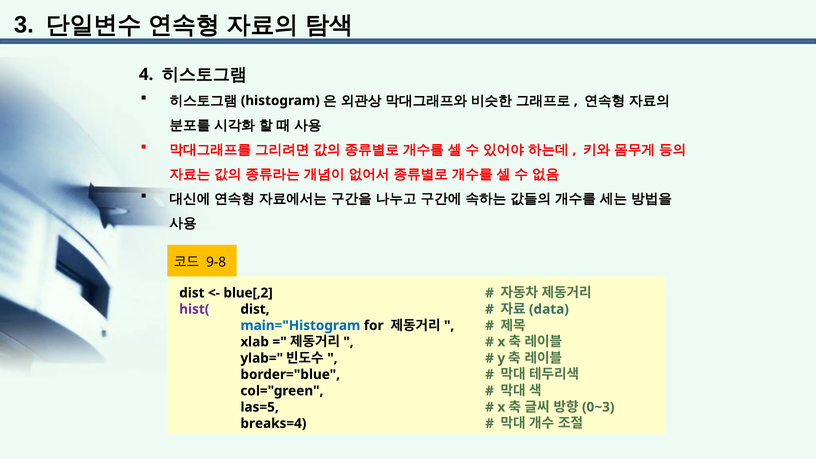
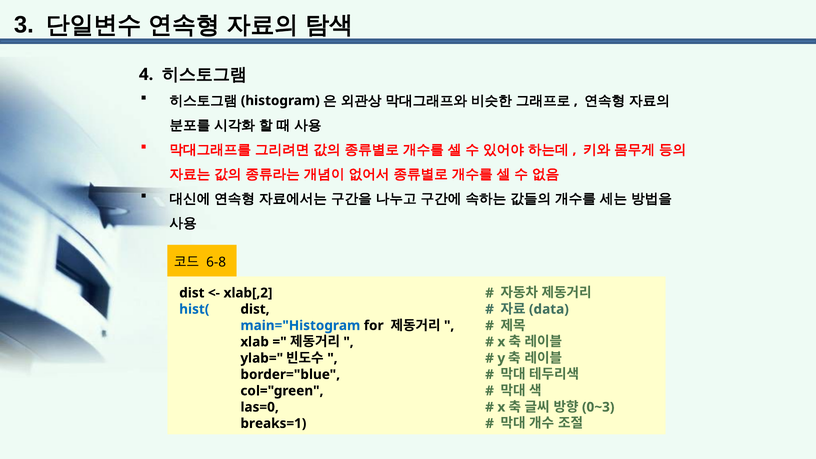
9-8: 9-8 -> 6-8 (216, 262)
blue[,2: blue[,2 -> xlab[,2 (248, 293)
hist( colour: purple -> blue (194, 309)
las=5: las=5 -> las=0 (260, 407)
breaks=4: breaks=4 -> breaks=1 (273, 423)
